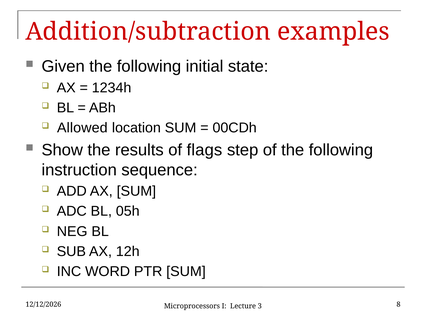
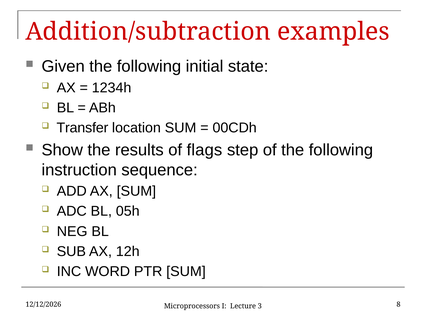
Allowed: Allowed -> Transfer (82, 128)
